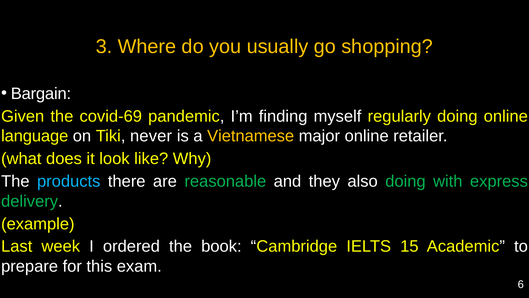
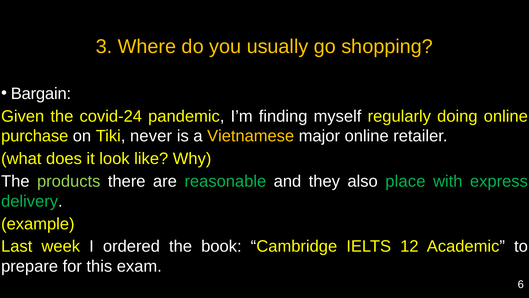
covid-69: covid-69 -> covid-24 (111, 116)
language: language -> purchase (35, 136)
products colour: light blue -> light green (69, 181)
also doing: doing -> place (405, 181)
15: 15 -> 12 (409, 246)
